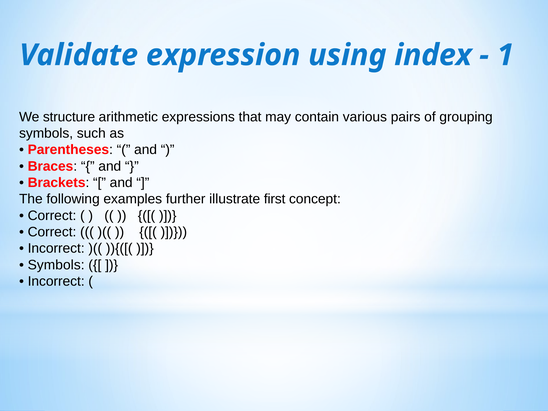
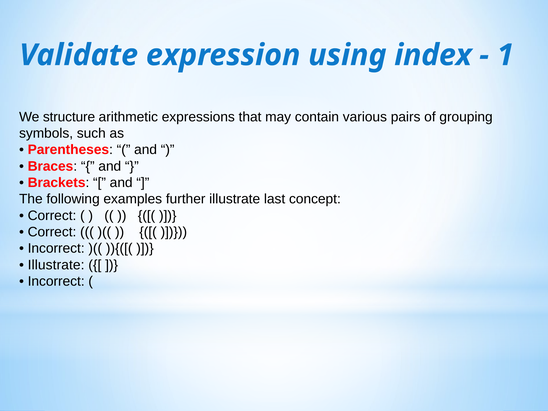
first: first -> last (275, 199)
Symbols: Symbols -> Illustrate (56, 265)
